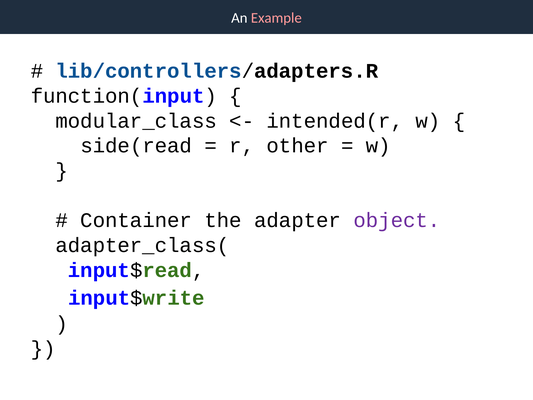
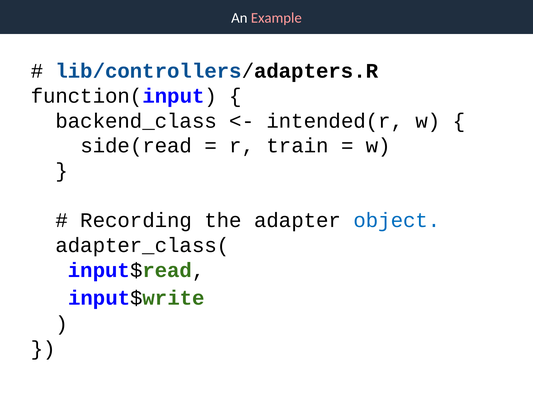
modular_class: modular_class -> backend_class (136, 121)
other: other -> train (298, 146)
Container: Container -> Recording (136, 220)
object colour: purple -> blue (397, 220)
